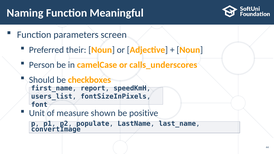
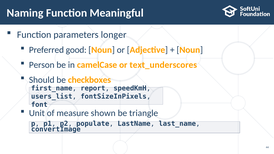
screen: screen -> longer (114, 35)
their: their -> good (76, 50)
calls_underscores: calls_underscores -> text_underscores (163, 65)
positive: positive -> triangle (144, 113)
